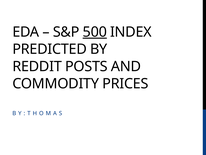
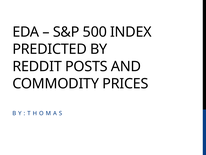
500 underline: present -> none (95, 32)
